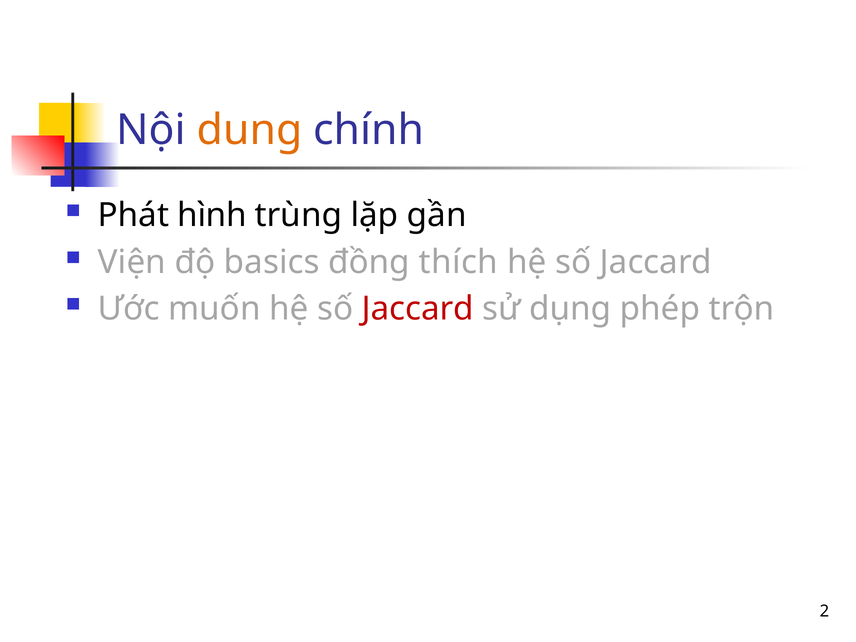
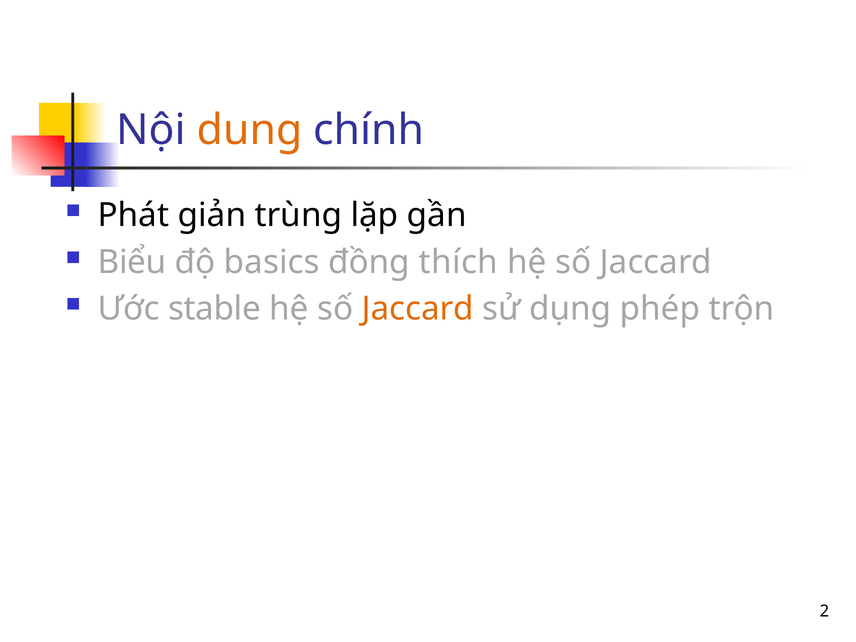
hình: hình -> giản (212, 215)
Viện: Viện -> Biểu (132, 262)
muốn: muốn -> stable (215, 309)
Jaccard colour: red -> orange (418, 309)
